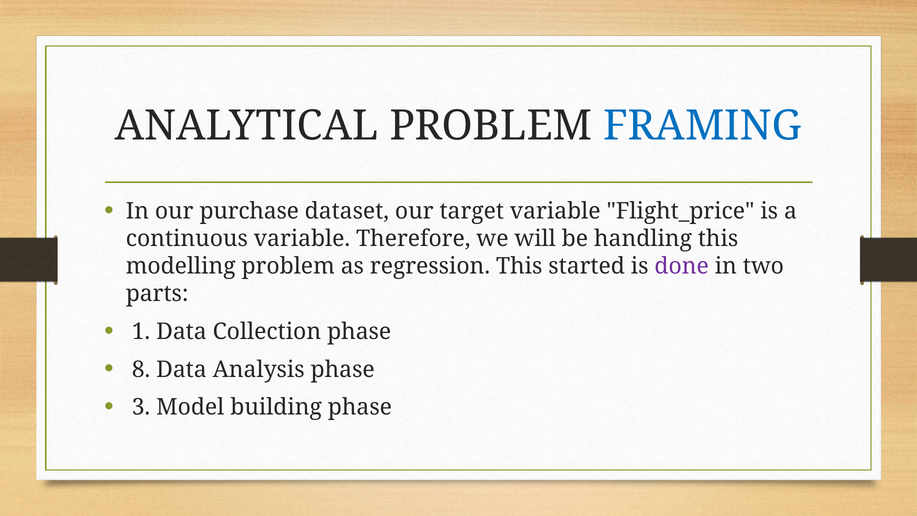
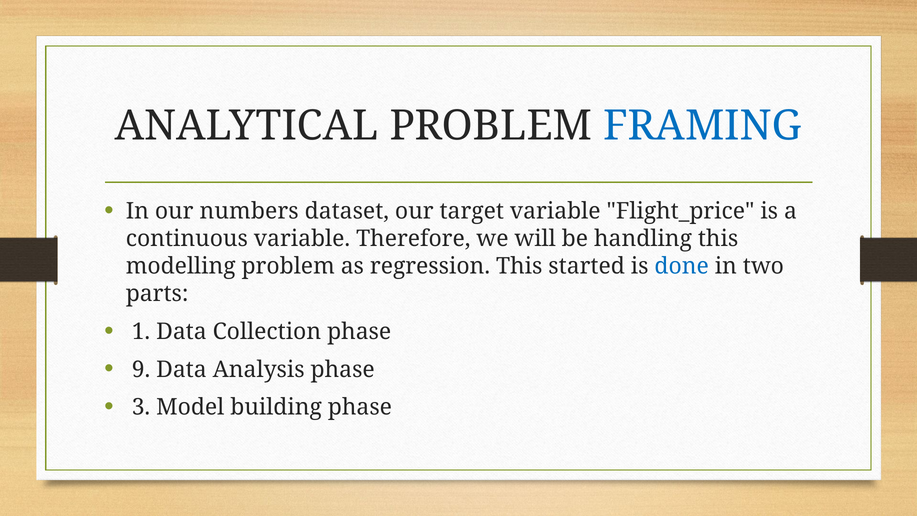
purchase: purchase -> numbers (249, 211)
done colour: purple -> blue (682, 266)
8: 8 -> 9 (141, 369)
